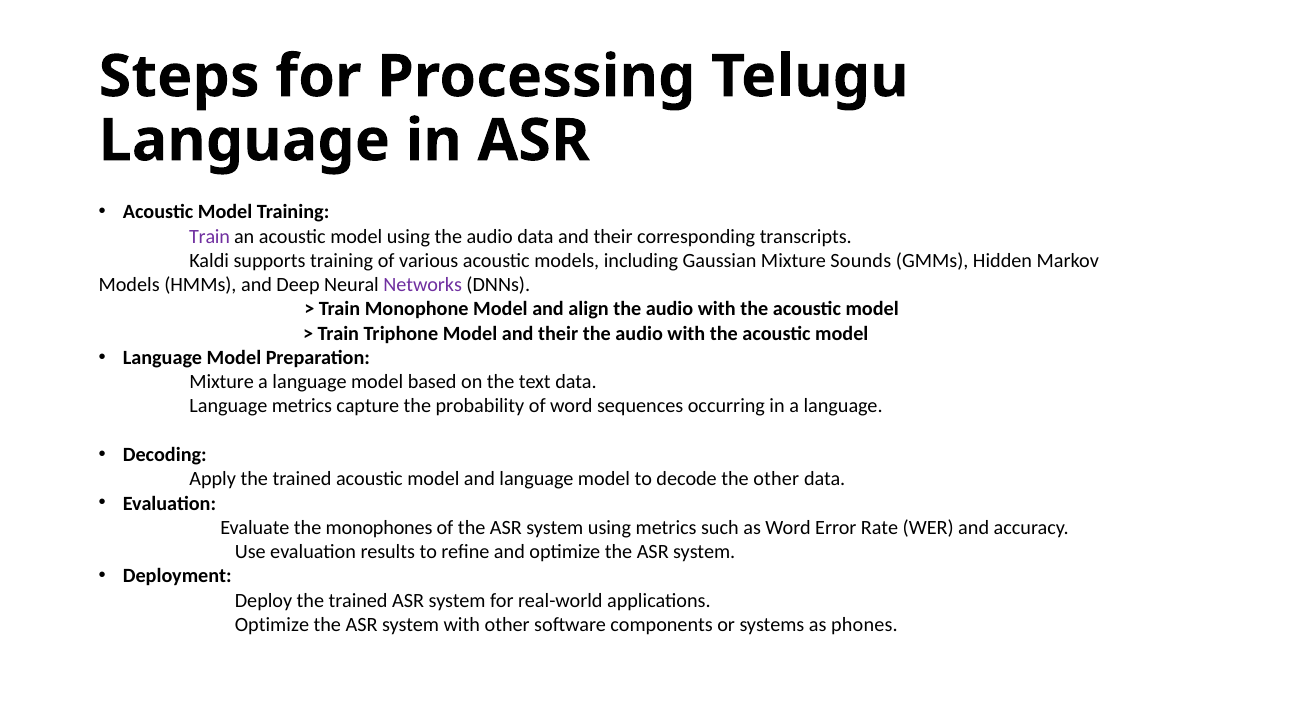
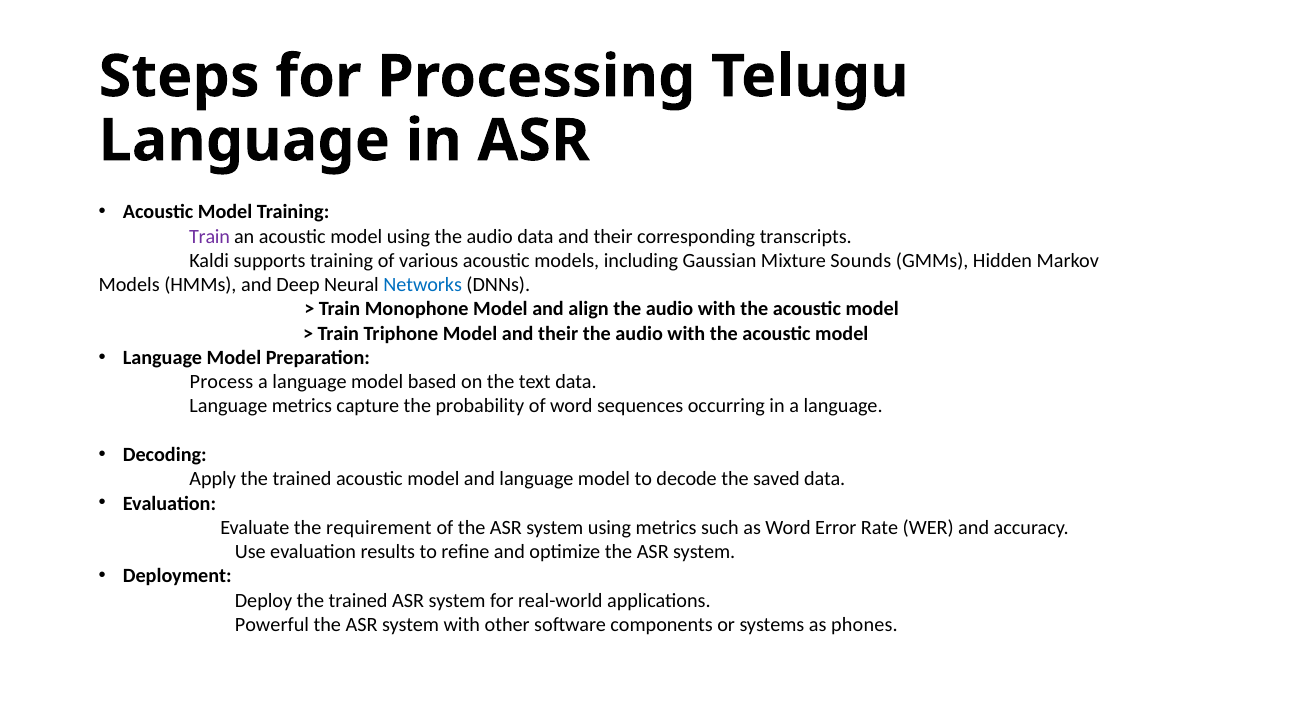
Networks colour: purple -> blue (423, 285)
Mixture: Mixture -> Process (221, 382)
the other: other -> saved (776, 479)
monophones: monophones -> requirement (379, 528)
Optimize: Optimize -> Powerful (272, 625)
